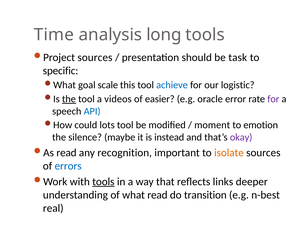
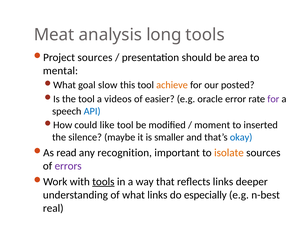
Time: Time -> Meat (54, 35)
task: task -> area (238, 58)
specific: specific -> mental (60, 71)
scale: scale -> slow (108, 85)
achieve colour: blue -> orange (172, 85)
logistic: logistic -> posted (238, 85)
the underline: present -> none (69, 99)
lots: lots -> like (107, 125)
emotion: emotion -> inserted (261, 125)
instead: instead -> smaller (169, 138)
okay colour: purple -> blue (241, 138)
errors colour: blue -> purple (68, 166)
what read: read -> links (157, 195)
transition: transition -> especially (205, 195)
